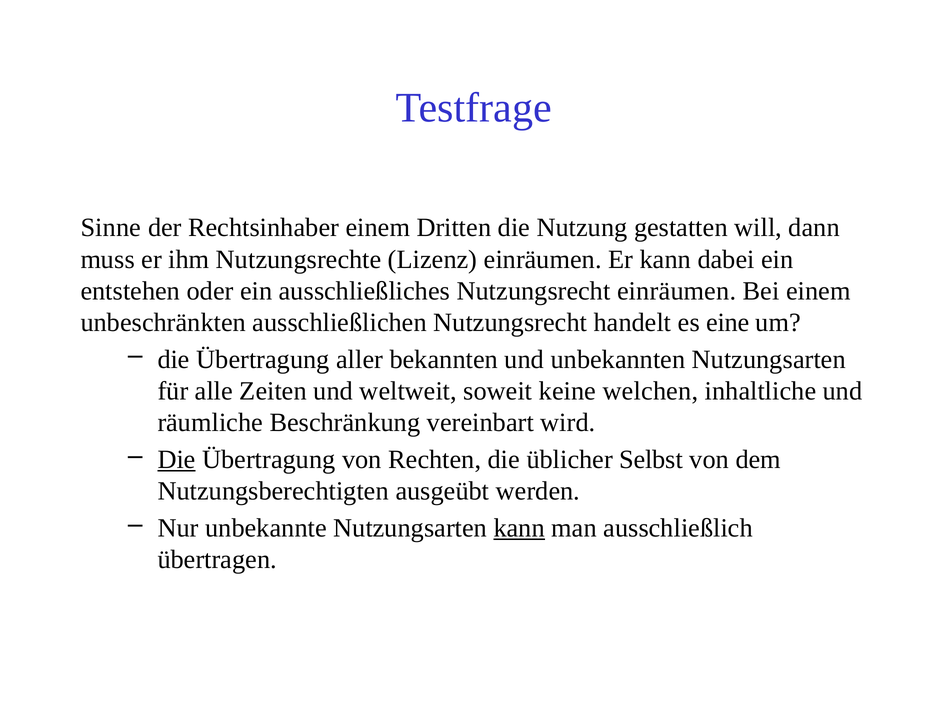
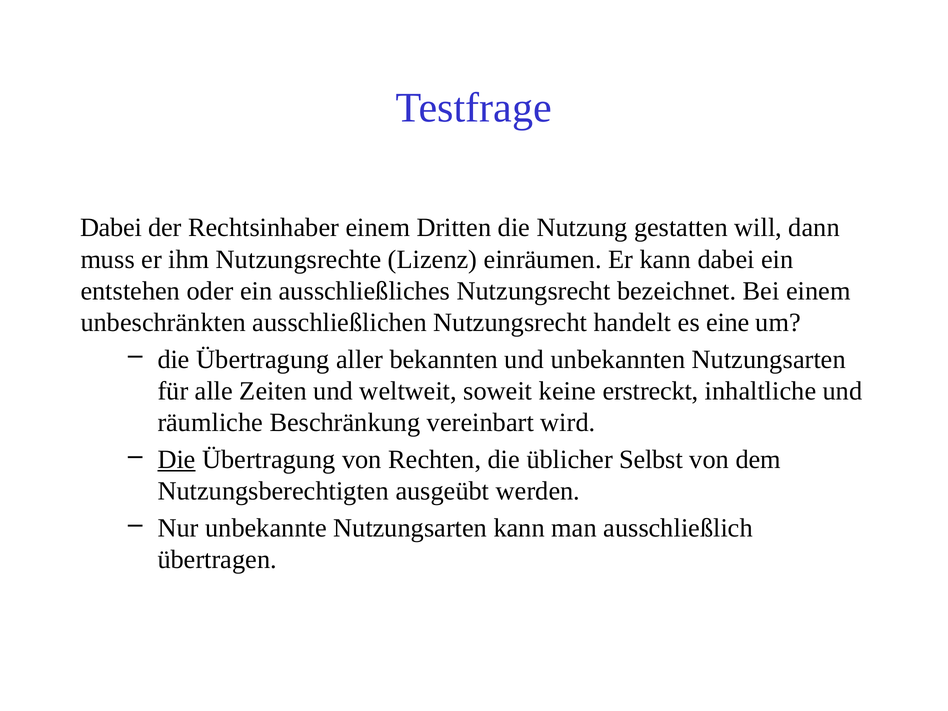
Sinne: Sinne -> Dabei (111, 228)
Nutzungsrecht einräumen: einräumen -> bezeichnet (677, 291)
welchen: welchen -> erstreckt (651, 391)
kann underline: present -> none (519, 528)
